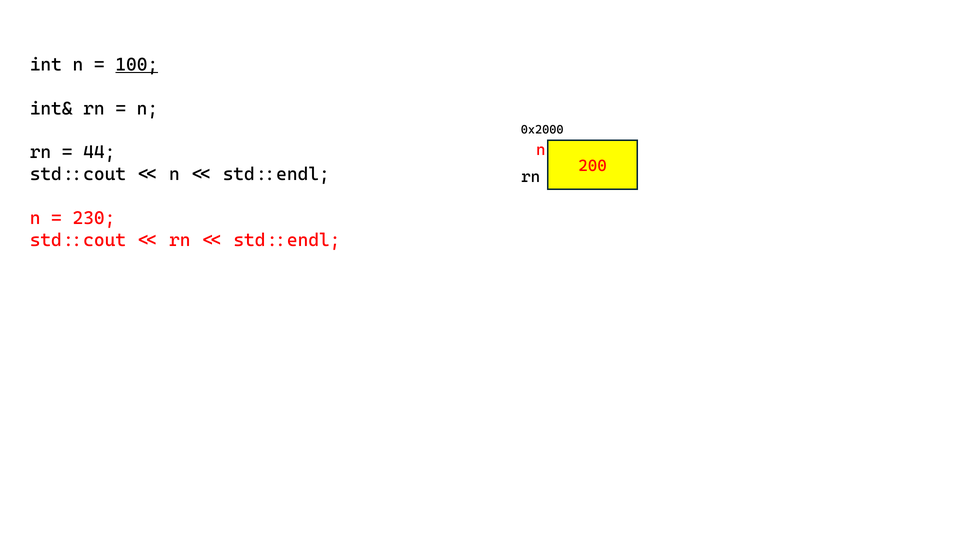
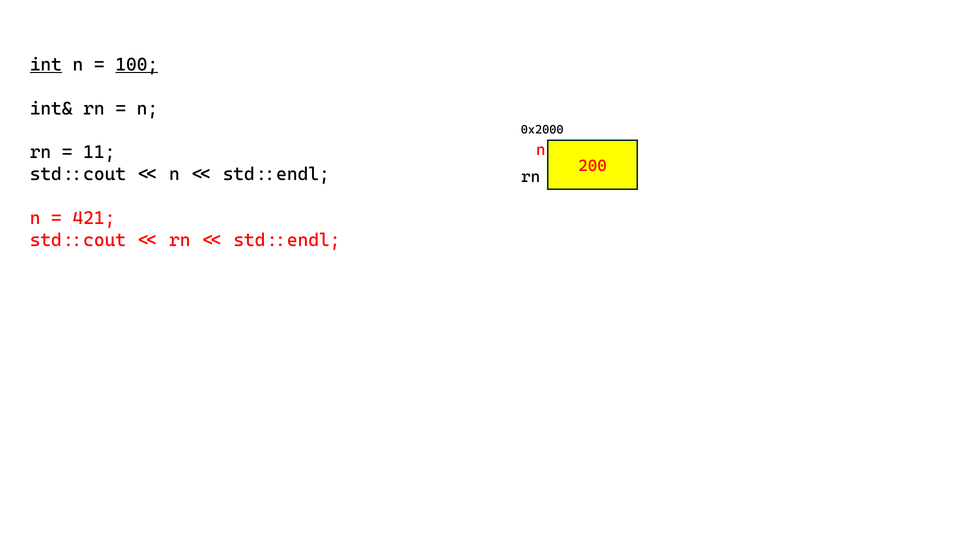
int underline: none -> present (46, 65)
44: 44 -> 11 (99, 152)
230: 230 -> 421 (94, 218)
